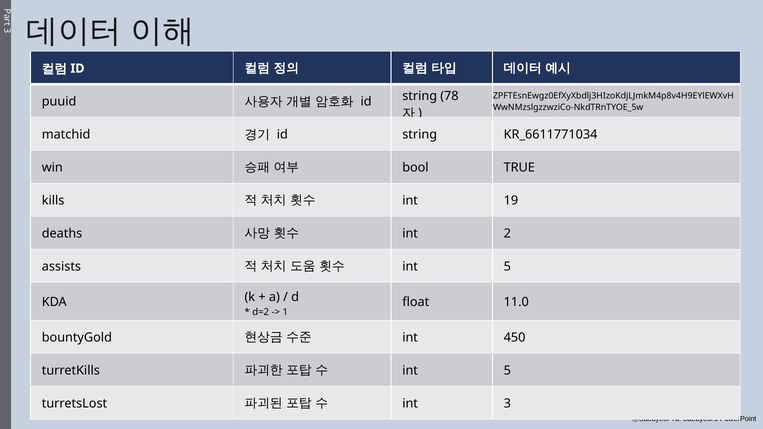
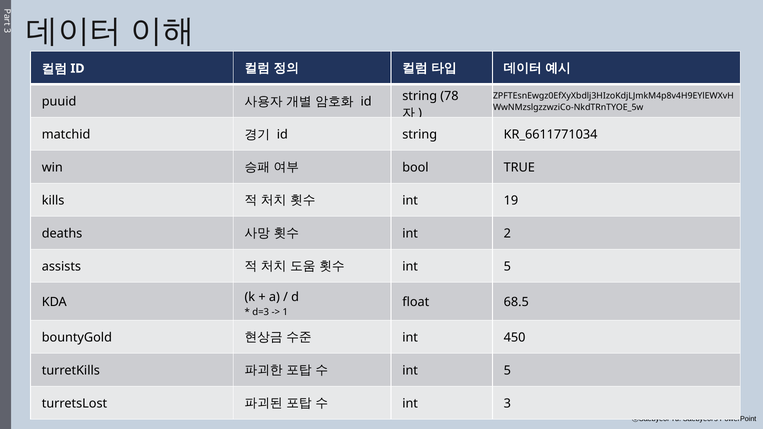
11.0: 11.0 -> 68.5 (516, 302)
d=2: d=2 -> d=3 (261, 312)
